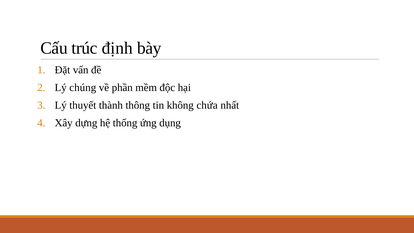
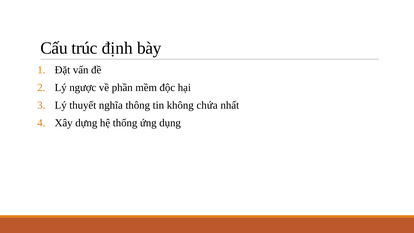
chúng: chúng -> ngược (83, 88)
thành: thành -> nghĩa (111, 105)
